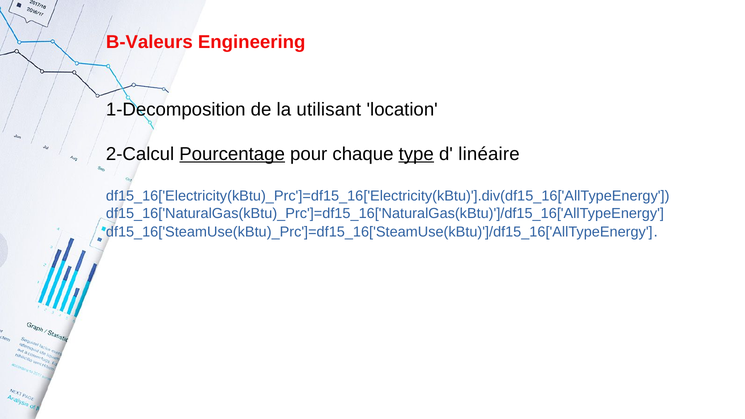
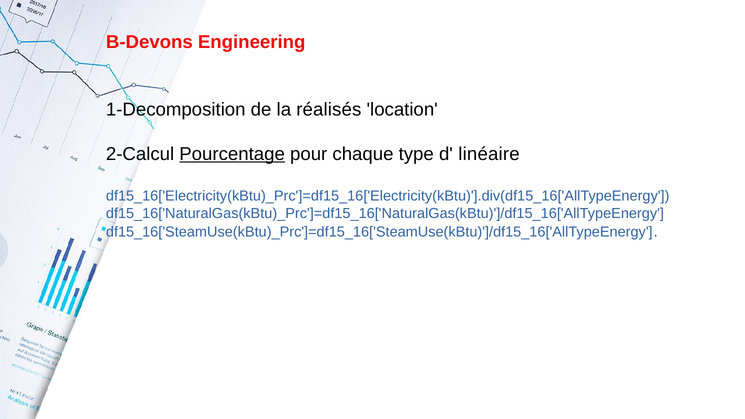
B-Valeurs: B-Valeurs -> B-Devons (149, 42)
utilisant: utilisant -> réalisés (329, 109)
type underline: present -> none (416, 154)
